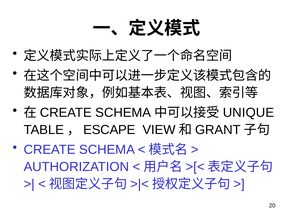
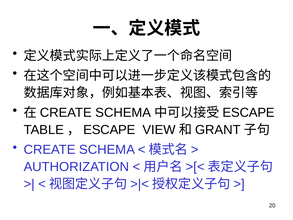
UNIQUE: UNIQUE -> ESCAPE (249, 112)
